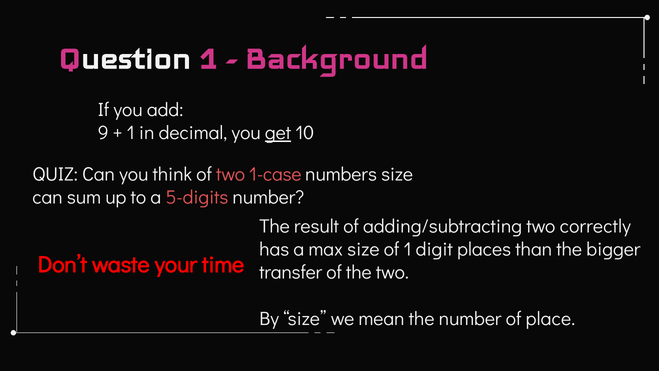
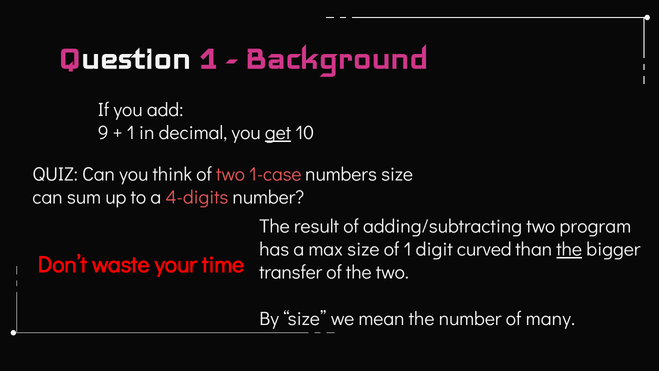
5-digits: 5-digits -> 4-digits (197, 197)
correctly: correctly -> program (595, 226)
places: places -> curved (484, 249)
the underline: none -> present (569, 249)
place: place -> many (550, 319)
